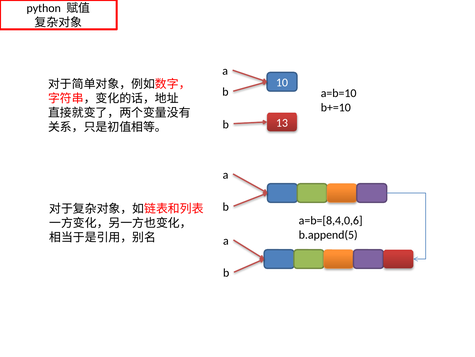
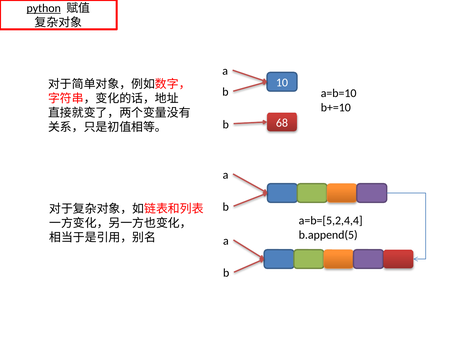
python underline: none -> present (44, 8)
13: 13 -> 68 (282, 122)
a=b=[8,4,0,6: a=b=[8,4,0,6 -> a=b=[5,2,4,4 (331, 220)
